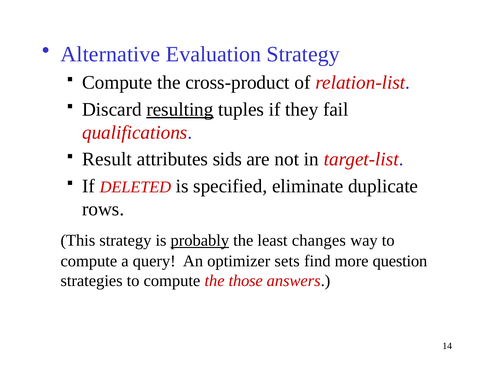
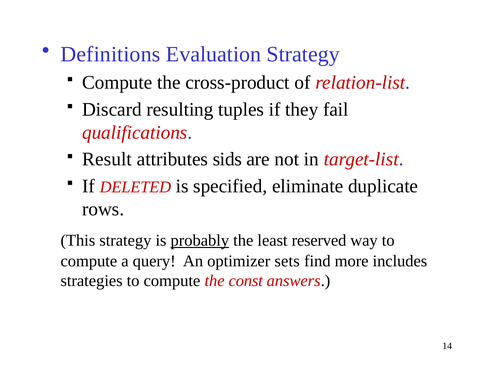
Alternative: Alternative -> Definitions (110, 54)
resulting underline: present -> none (180, 110)
changes: changes -> reserved (319, 241)
question: question -> includes (400, 261)
those: those -> const (246, 281)
